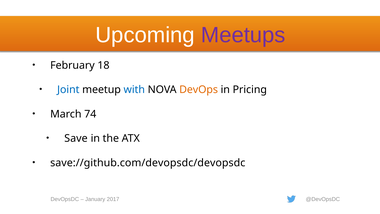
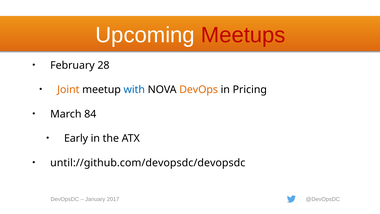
Meetups colour: purple -> red (243, 35)
18: 18 -> 28 (103, 65)
Joint colour: blue -> orange (68, 90)
74: 74 -> 84 (90, 114)
Save: Save -> Early (76, 138)
save://github.com/devopsdc/devopsdc: save://github.com/devopsdc/devopsdc -> until://github.com/devopsdc/devopsdc (148, 163)
